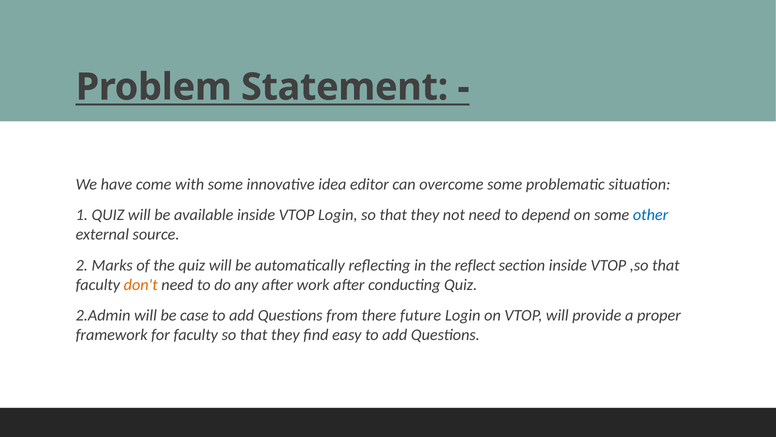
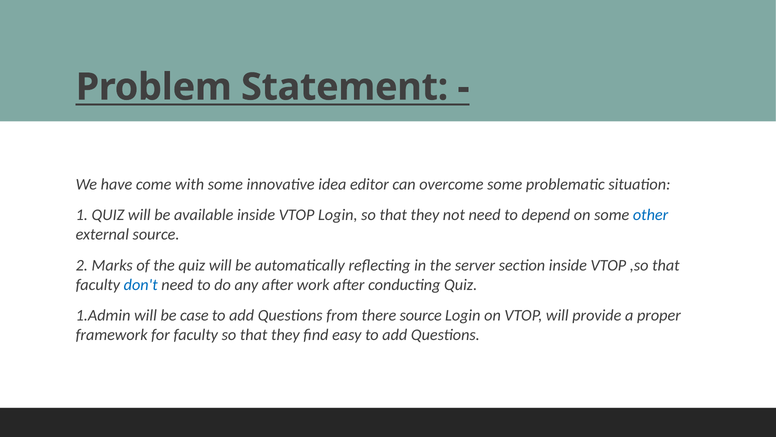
reflect: reflect -> server (475, 265)
don't colour: orange -> blue (141, 284)
2.Admin: 2.Admin -> 1.Admin (103, 315)
there future: future -> source (421, 315)
